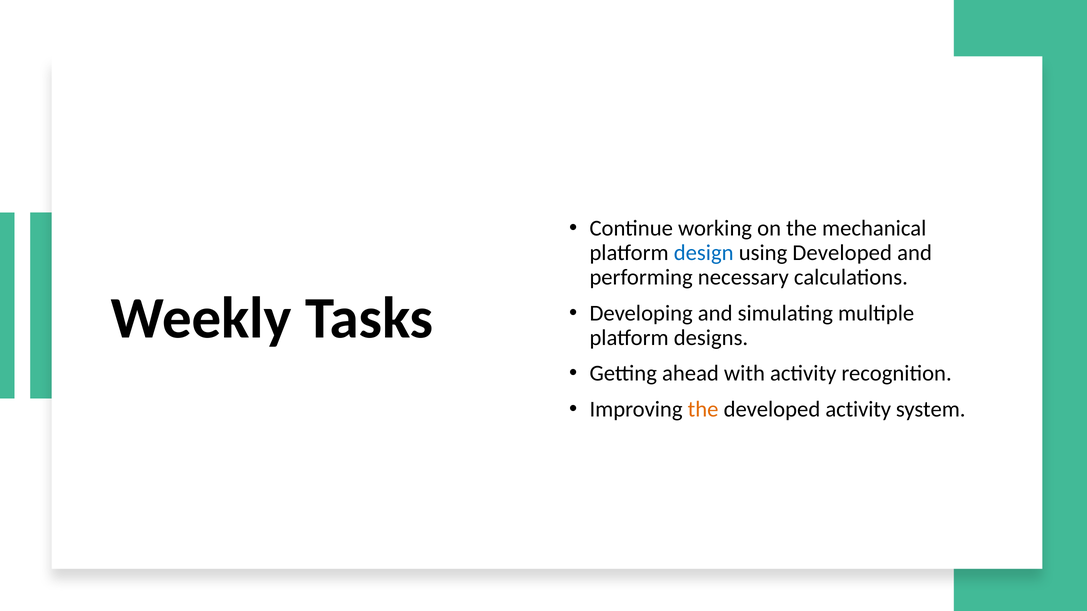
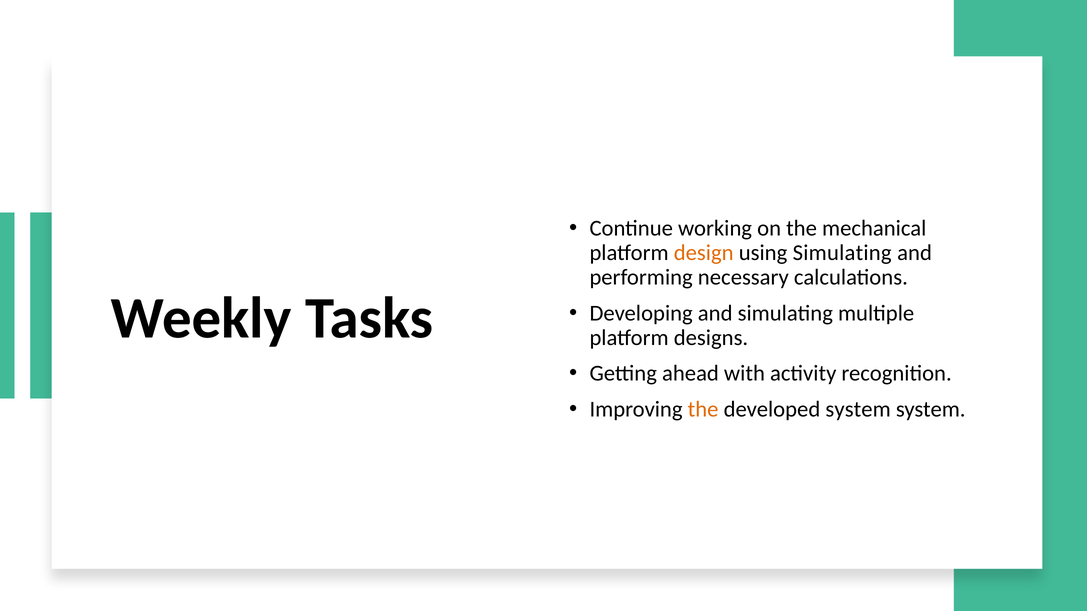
design colour: blue -> orange (704, 253)
using Developed: Developed -> Simulating (842, 253)
developed activity: activity -> system (858, 410)
